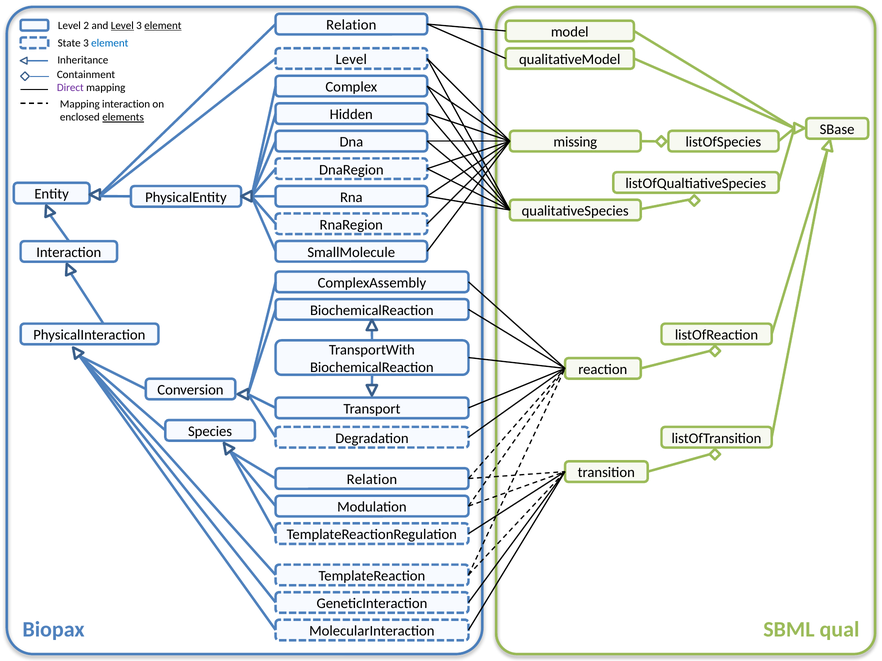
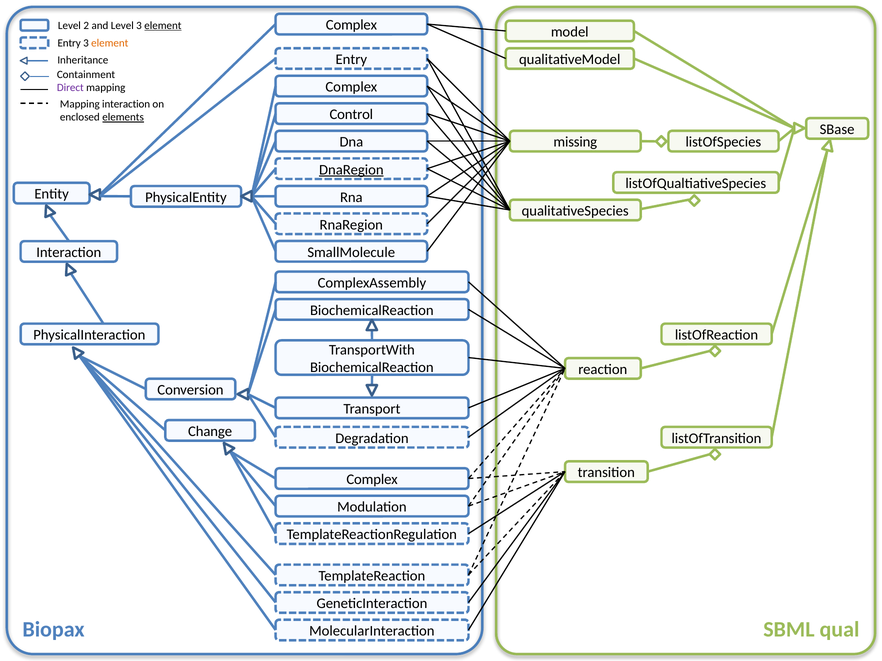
Relation: Relation -> Complex (351, 25)
Level underline: present -> none (122, 25)
State: State -> Entry (69, 43)
element colour: blue -> orange (110, 43)
Level: Level -> Entry (351, 60)
Hidden: Hidden -> Control (351, 115)
DnaRegion underline: none -> present (351, 170)
Species: Species -> Change (210, 432)
Relation: Relation -> Complex (372, 480)
